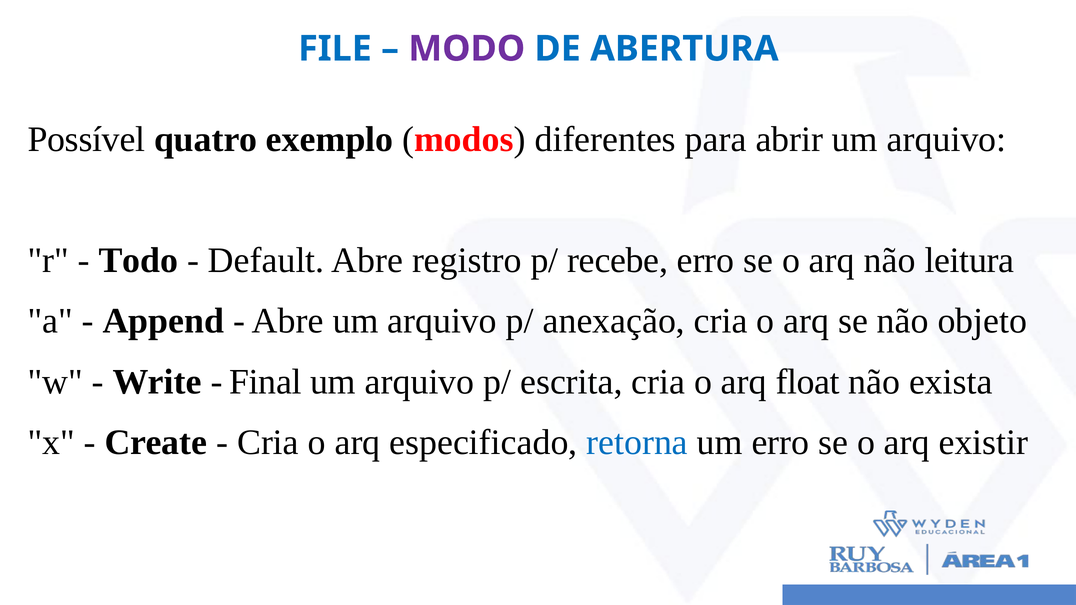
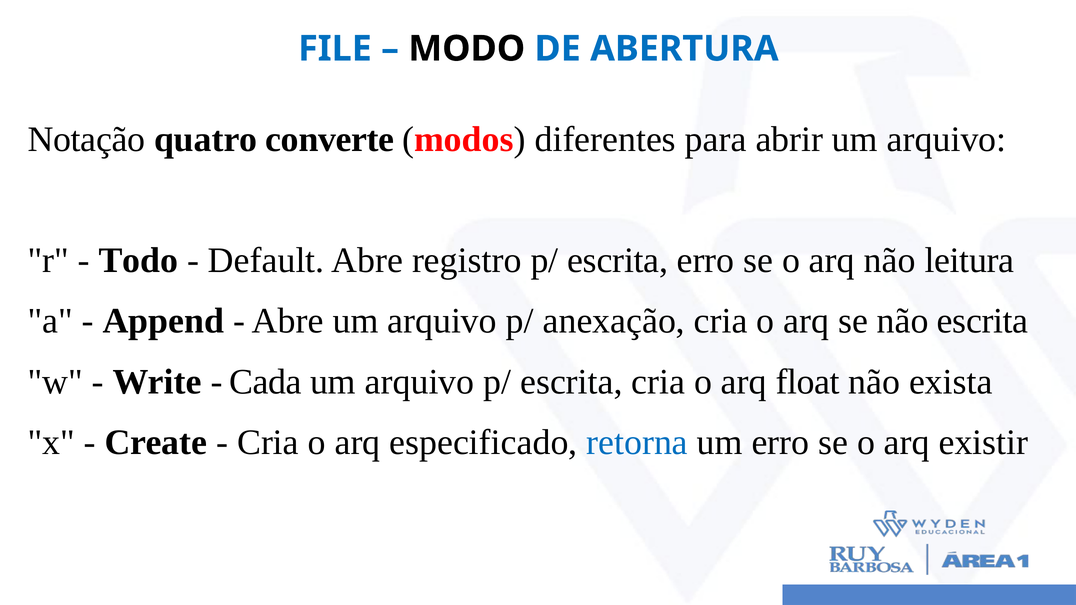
MODO colour: purple -> black (467, 49)
Possível: Possível -> Notação (86, 139)
exemplo: exemplo -> converte (330, 139)
recebe: recebe -> escrita (618, 261)
não objeto: objeto -> escrita (983, 321)
Final: Final -> Cada (265, 382)
